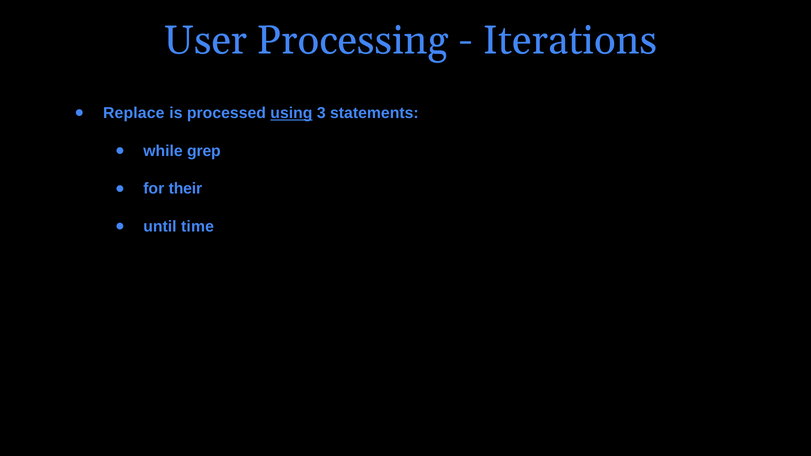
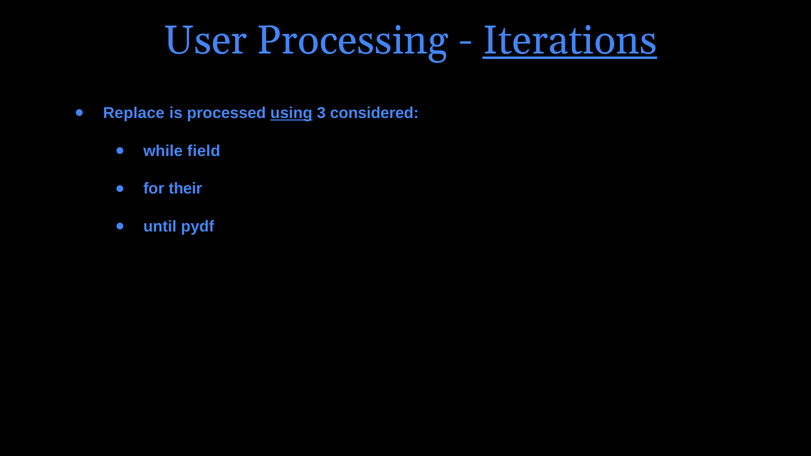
Iterations underline: none -> present (570, 40)
statements: statements -> considered (374, 113)
grep: grep -> field (204, 151)
time: time -> pydf (198, 227)
